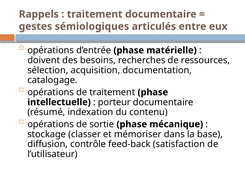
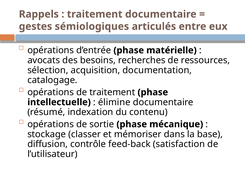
doivent: doivent -> avocats (44, 60)
porteur: porteur -> élimine (114, 102)
